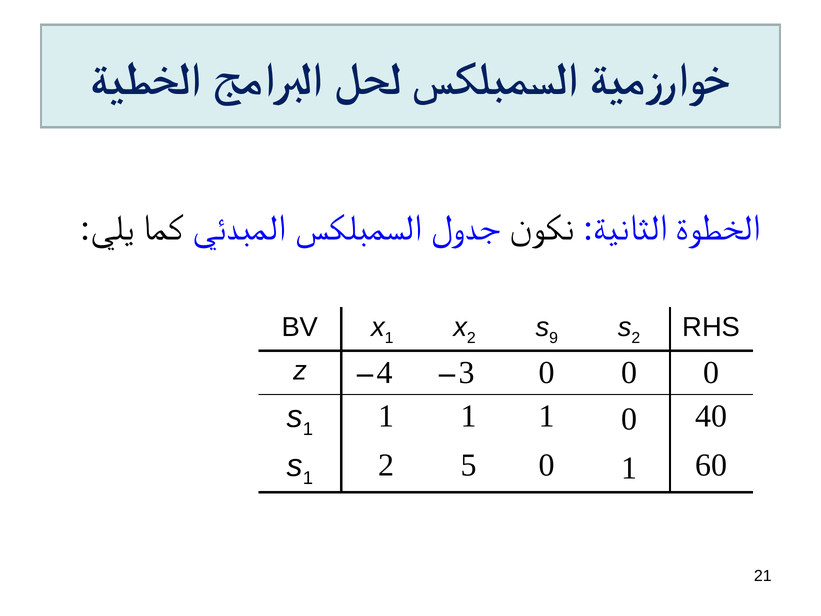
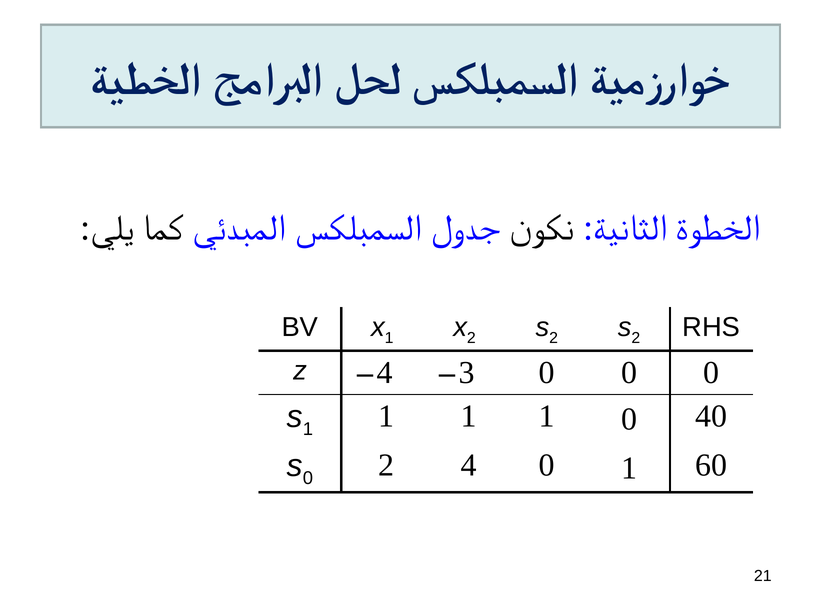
9: 9 -> 2 (554, 338)
1: 1 -> 0 (308, 478)
2 5: 5 -> 4 (469, 465)
